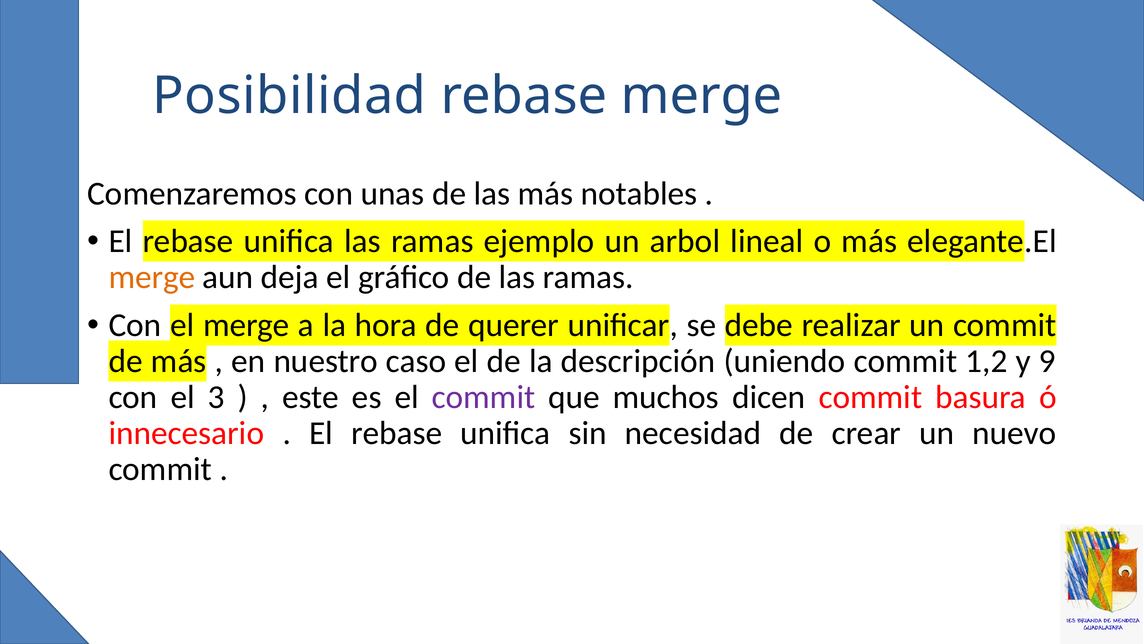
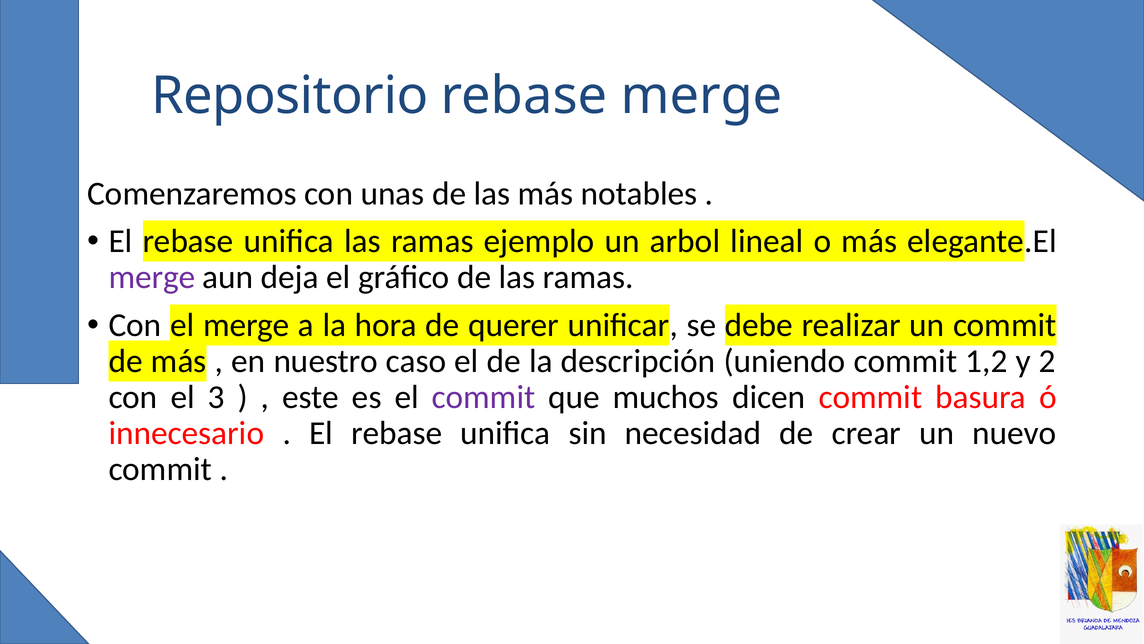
Posibilidad: Posibilidad -> Repositorio (290, 96)
merge colour: orange -> purple (152, 277)
9: 9 -> 2 (1047, 361)
